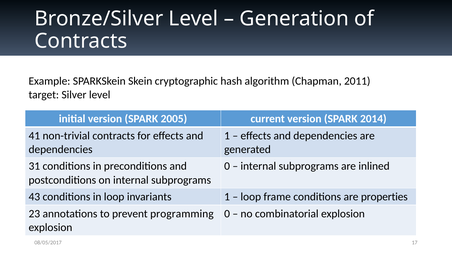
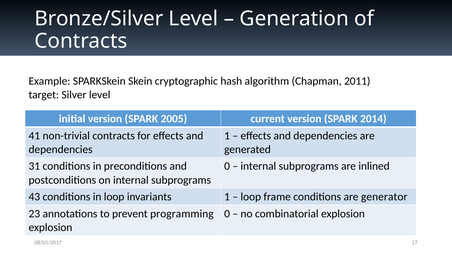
properties: properties -> generator (384, 197)
